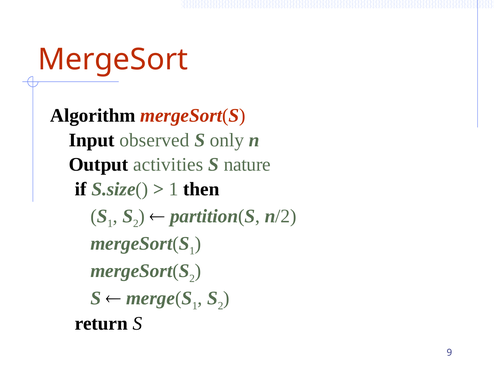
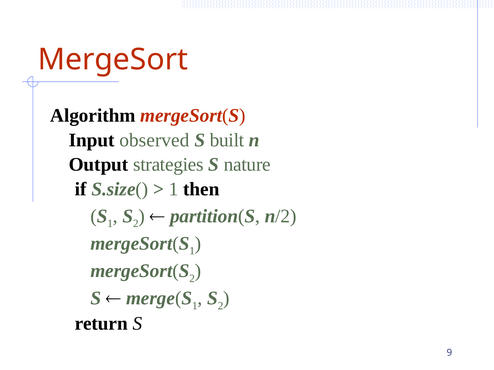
only: only -> built (227, 140)
activities: activities -> strategies (168, 165)
